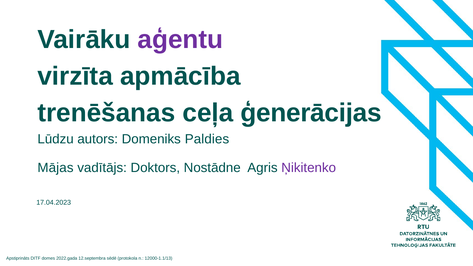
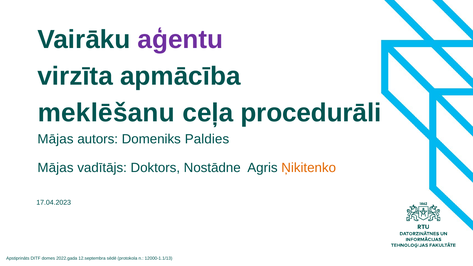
trenēšanas: trenēšanas -> meklēšanu (106, 113)
ģenerācijas: ģenerācijas -> procedurāli (311, 113)
Lūdzu: Lūdzu -> Mājas (55, 139)
Ņikitenko colour: purple -> orange (309, 168)
